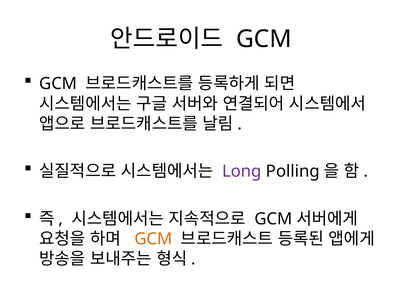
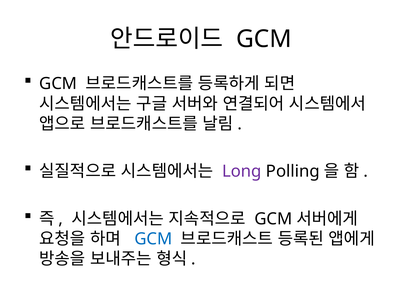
GCM colour: orange -> blue (153, 239)
